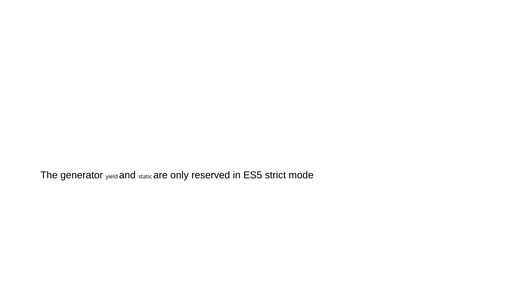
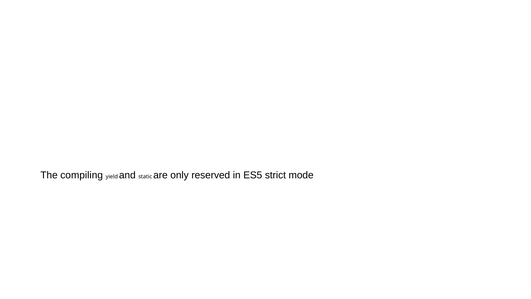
generator: generator -> compiling (82, 175)
